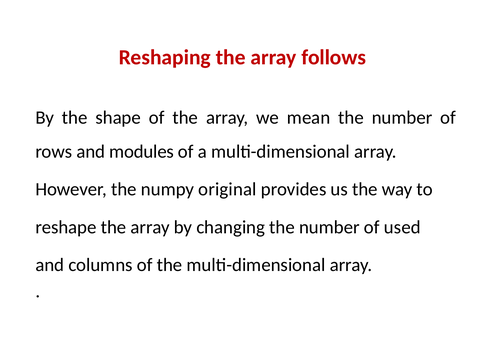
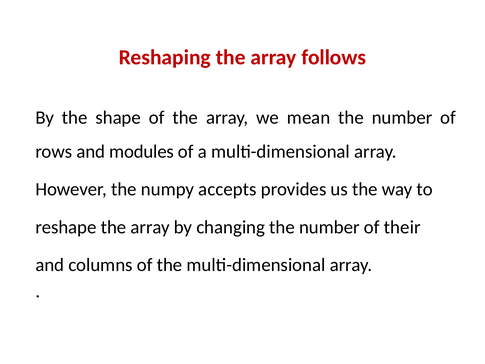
original: original -> accepts (227, 189)
used: used -> their (402, 227)
